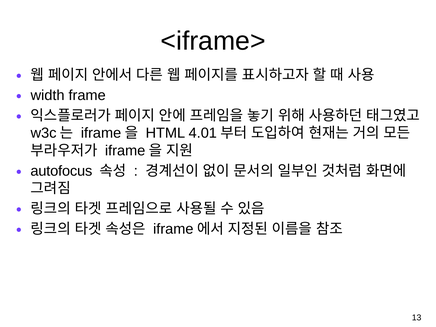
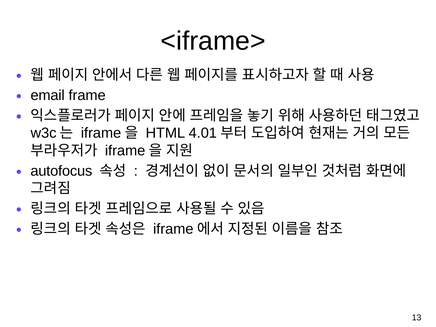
width: width -> email (48, 95)
